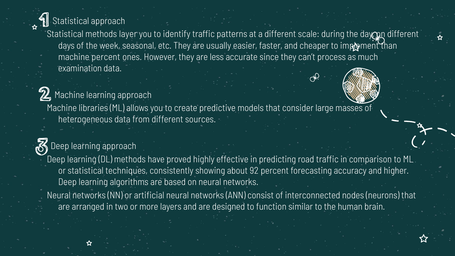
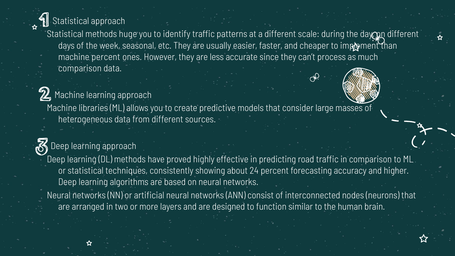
layer: layer -> huge (128, 34)
examination: examination -> comparison (80, 68)
92: 92 -> 24 (254, 171)
